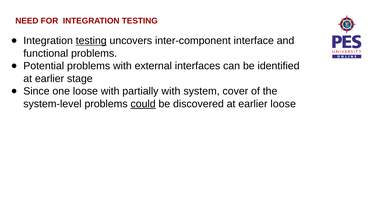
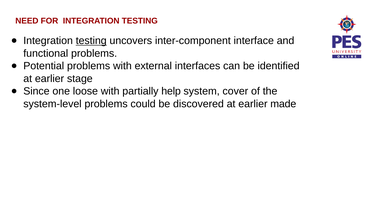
partially with: with -> help (171, 91)
could underline: present -> none (143, 104)
earlier loose: loose -> made (283, 104)
